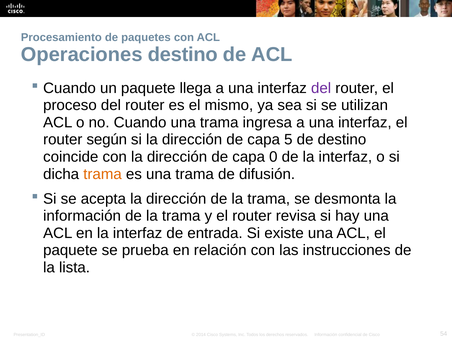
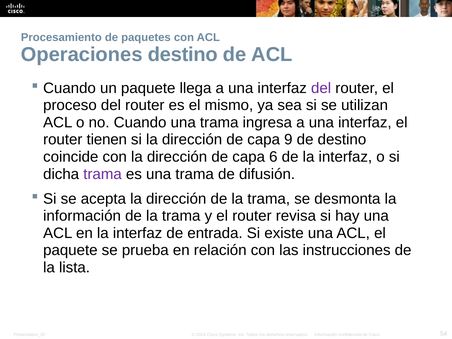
según: según -> tienen (107, 140)
5: 5 -> 9 (288, 140)
0: 0 -> 6 (273, 157)
trama colour: orange -> purple (103, 174)
